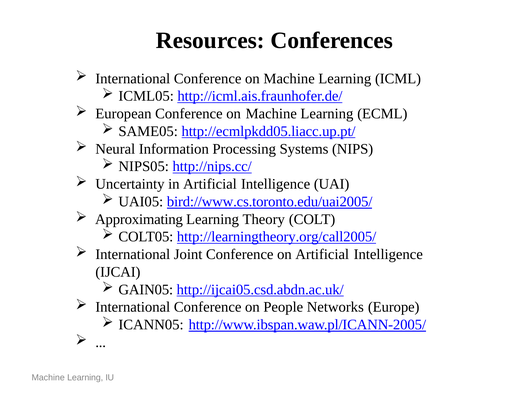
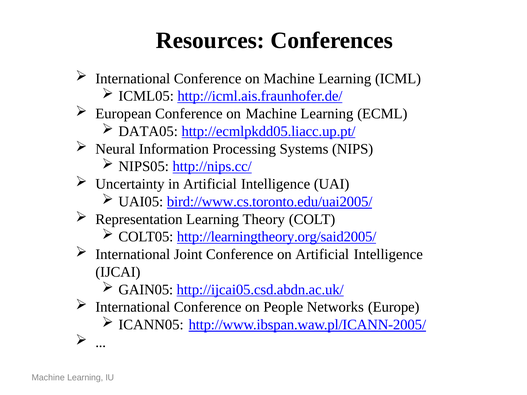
SAME05: SAME05 -> DATA05 (148, 131)
Approximating: Approximating -> Representation (139, 219)
http://learningtheory.org/call2005/: http://learningtheory.org/call2005/ -> http://learningtheory.org/said2005/ (277, 237)
